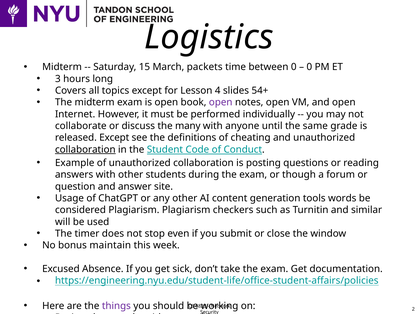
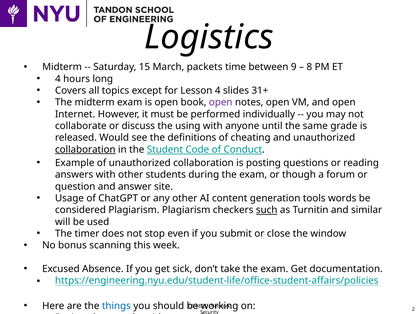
between 0: 0 -> 9 (294, 67)
0: 0 -> 8 (309, 67)
3: 3 -> 4 (58, 79)
54+: 54+ -> 31+ (260, 90)
many: many -> using (188, 126)
released Except: Except -> Would (114, 138)
such underline: none -> present (267, 210)
maintain: maintain -> scanning (110, 245)
things colour: purple -> blue (116, 305)
